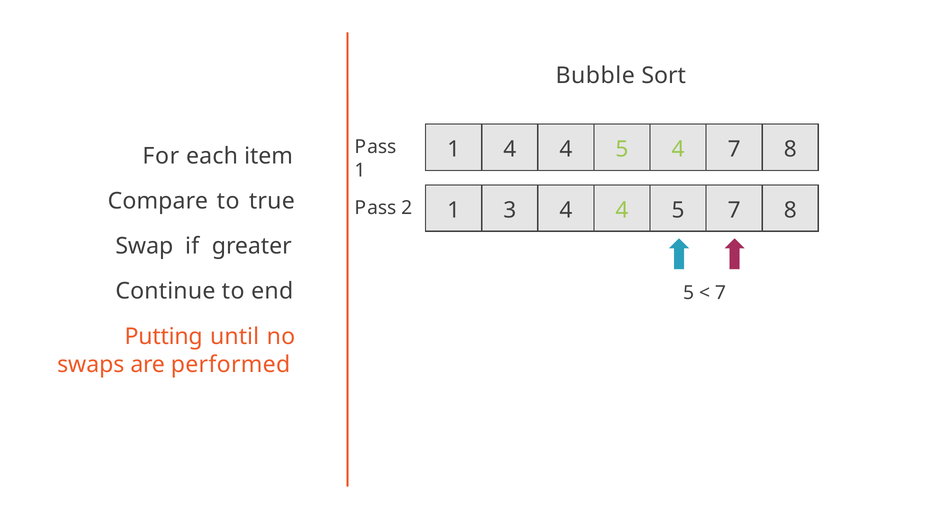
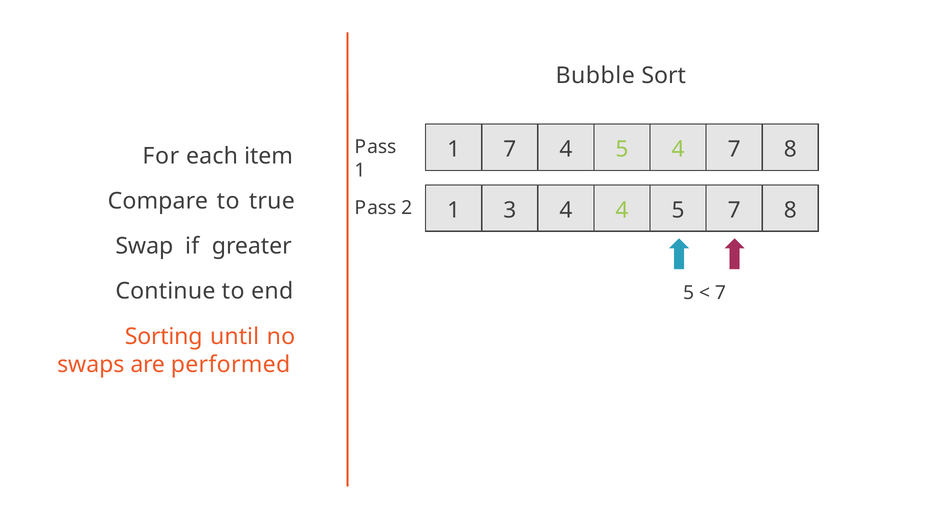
1 4: 4 -> 7 (510, 149)
Putting: Putting -> Sorting (164, 337)
